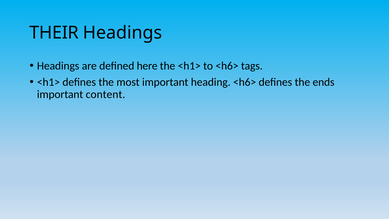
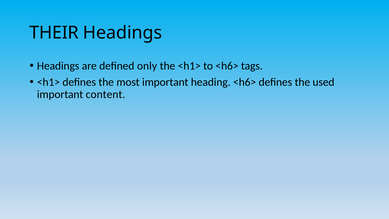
here: here -> only (147, 66)
ends: ends -> used (324, 82)
